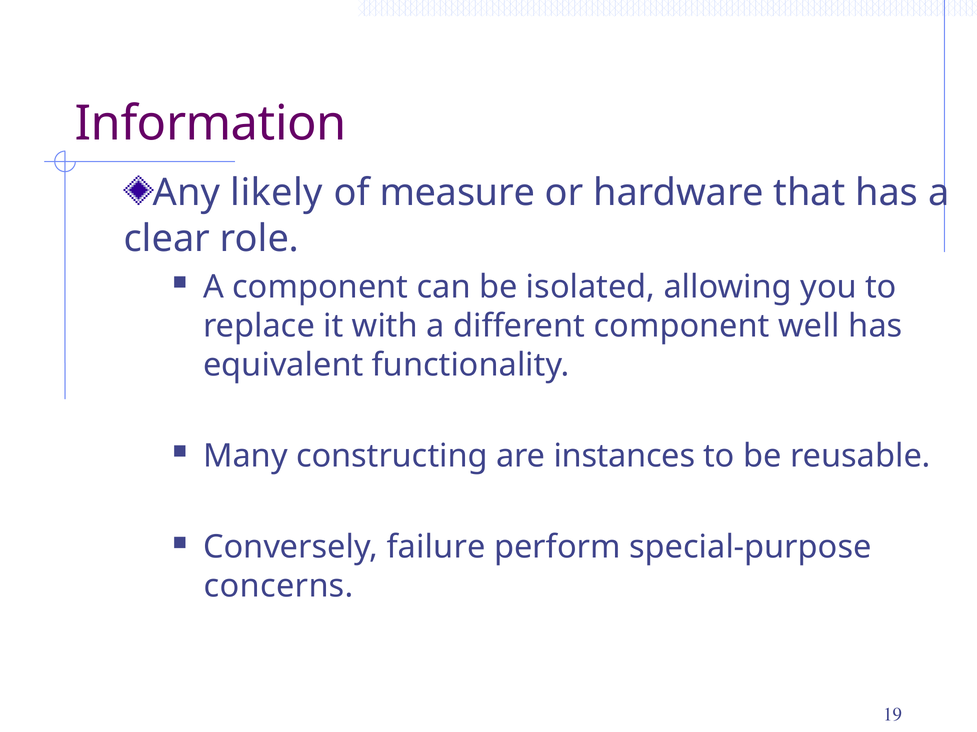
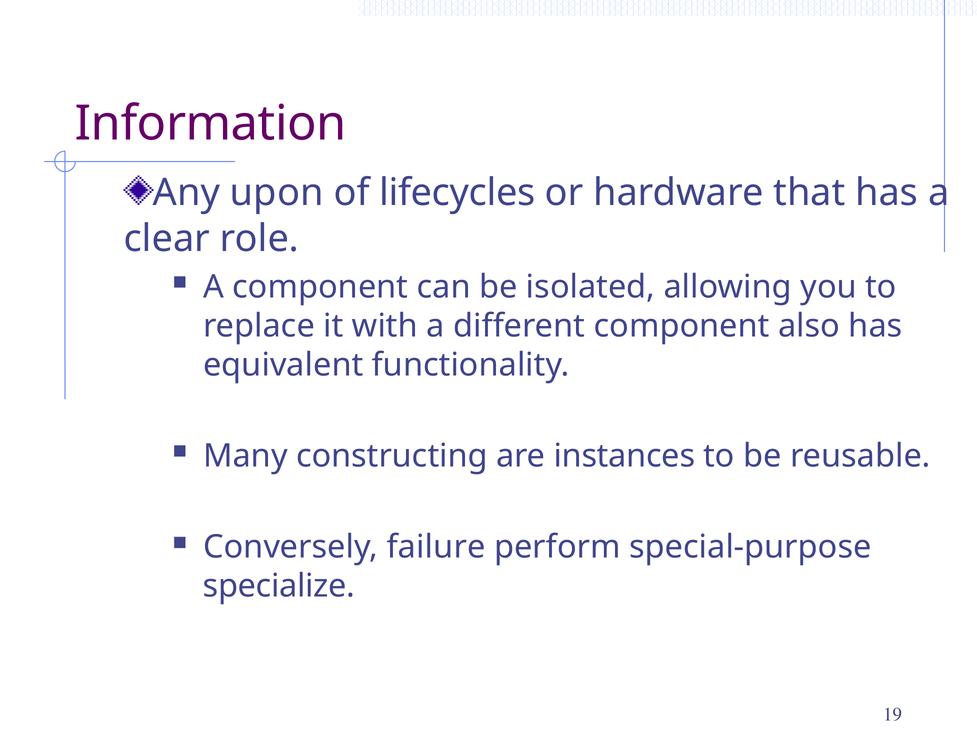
likely: likely -> upon (277, 193)
measure: measure -> lifecycles (457, 193)
well: well -> also (809, 326)
concerns: concerns -> specialize (279, 587)
